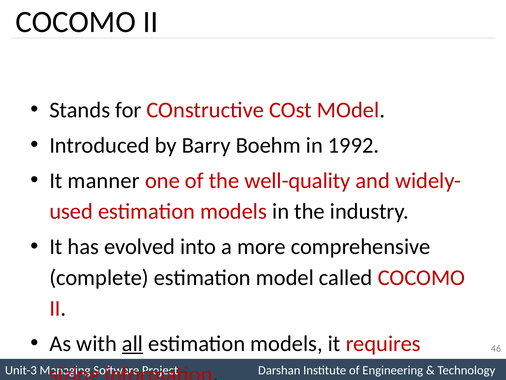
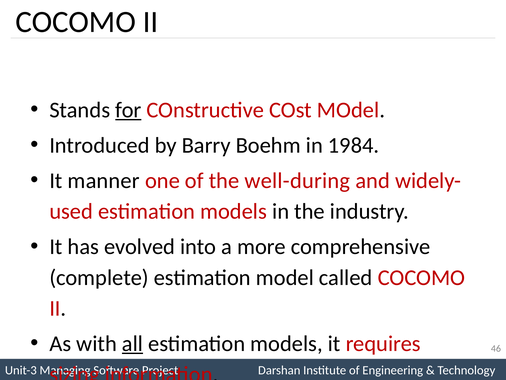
for underline: none -> present (128, 110)
1992: 1992 -> 1984 (354, 145)
well-quality: well-quality -> well-during (297, 180)
